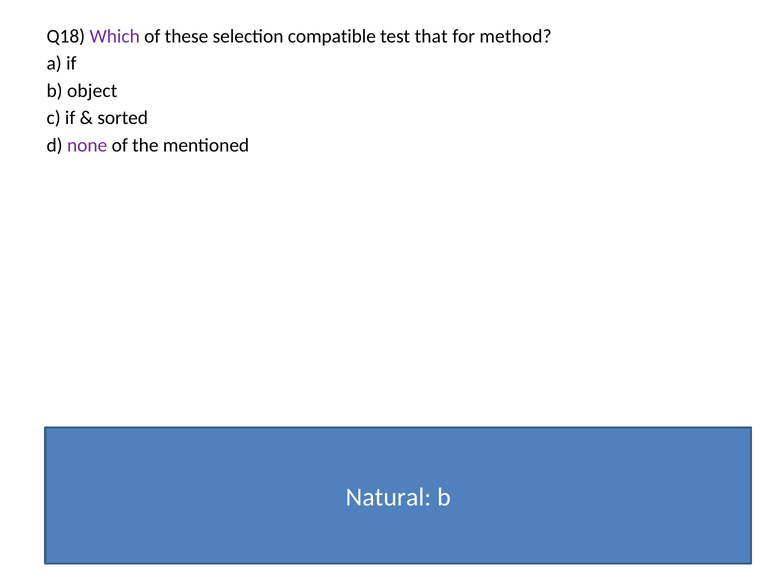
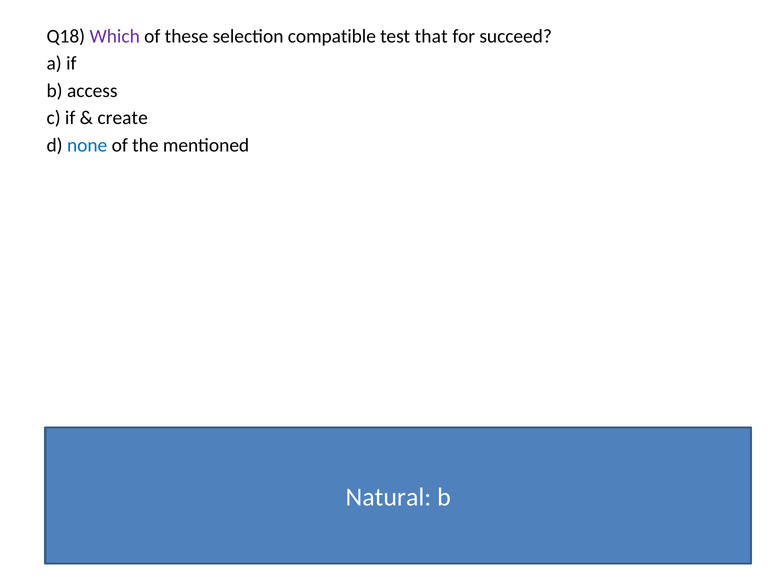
method: method -> succeed (516, 36)
object: object -> access (92, 91)
sorted: sorted -> create (123, 118)
none colour: purple -> blue (87, 145)
